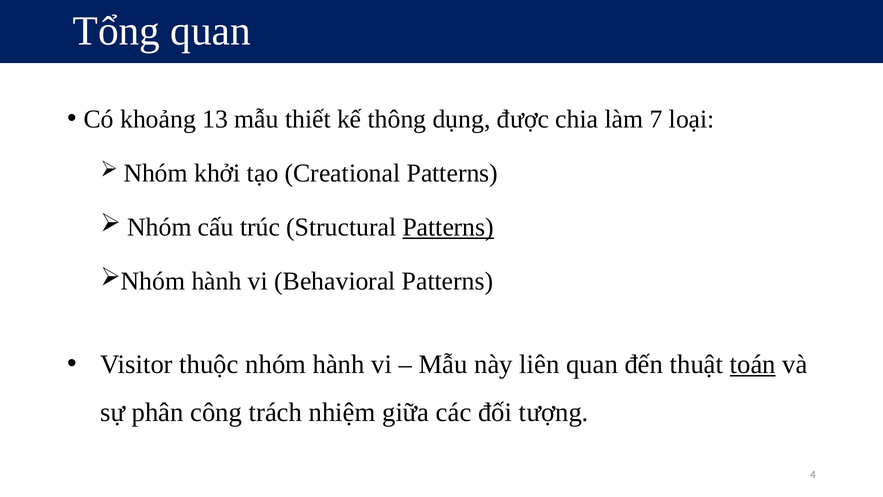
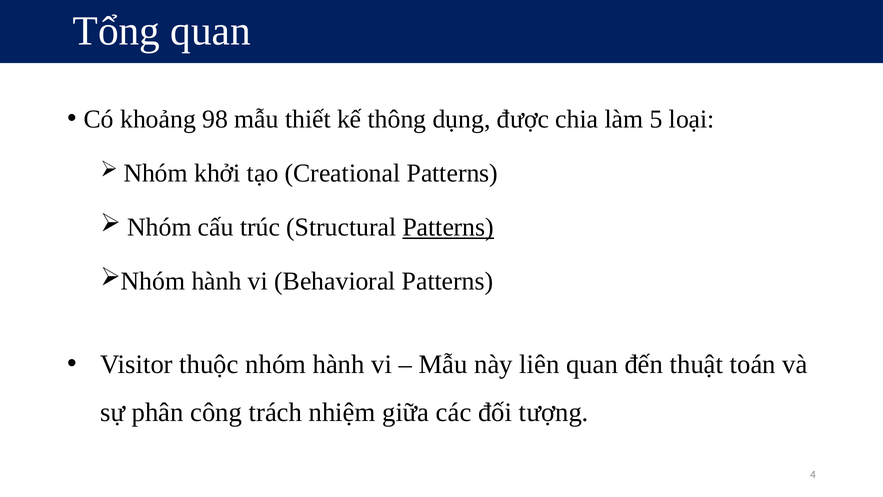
13: 13 -> 98 (215, 119)
7: 7 -> 5 (656, 119)
toán underline: present -> none (753, 364)
